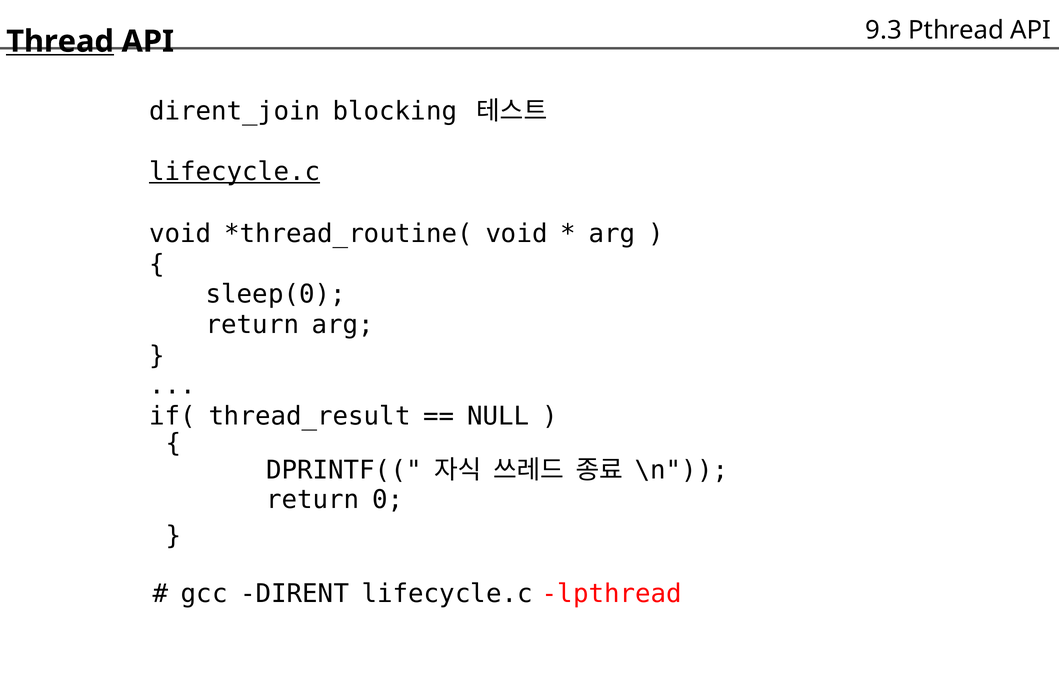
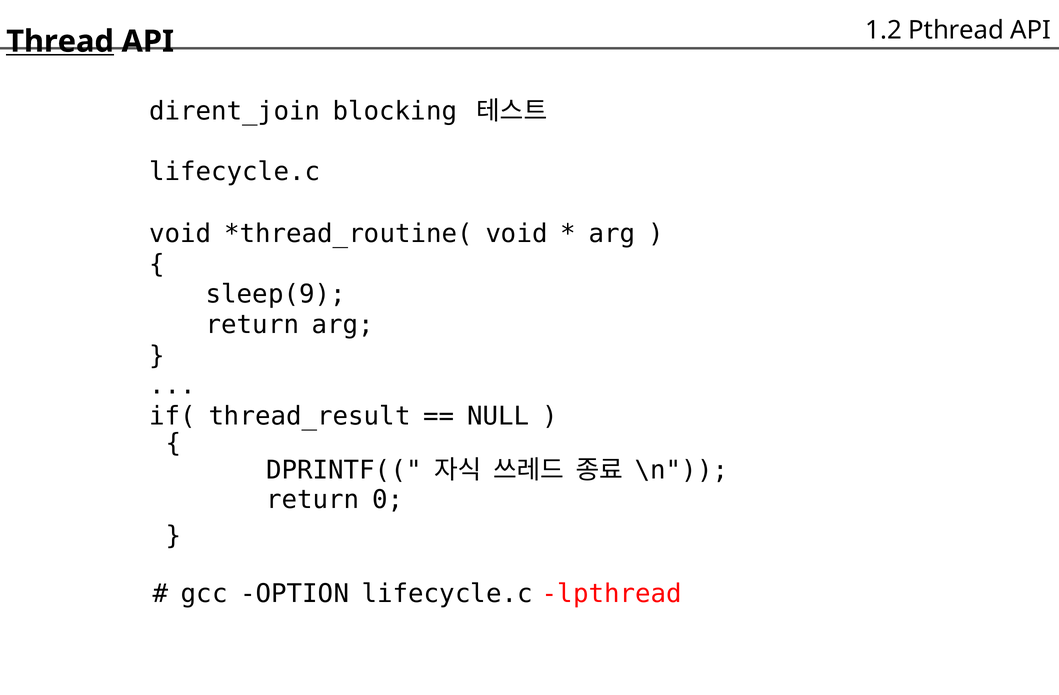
9.3: 9.3 -> 1.2 (884, 30)
lifecycle.c underline: present -> none (235, 172)
sleep(0: sleep(0 -> sleep(9 (276, 294)
DIRENT: DIRENT -> OPTION (295, 594)
